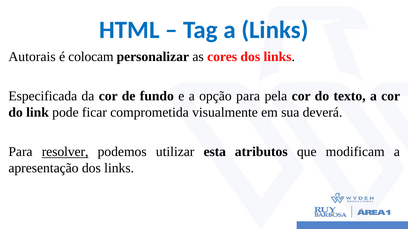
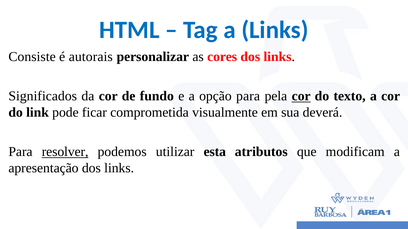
Autorais: Autorais -> Consiste (32, 57)
colocam: colocam -> autorais (91, 57)
Especificada: Especificada -> Significados (43, 96)
cor underline: none -> present (301, 96)
